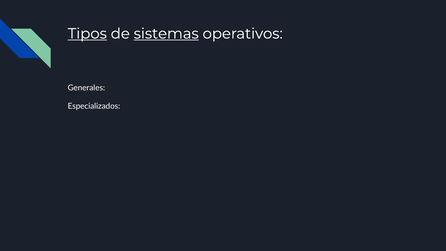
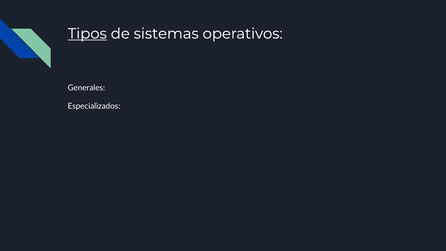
sistemas underline: present -> none (166, 34)
